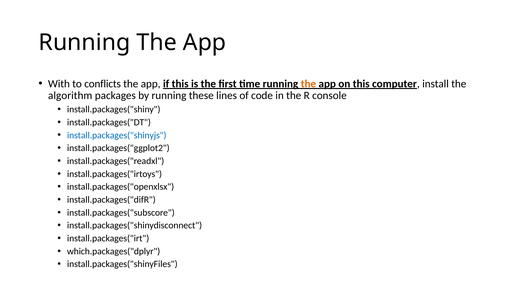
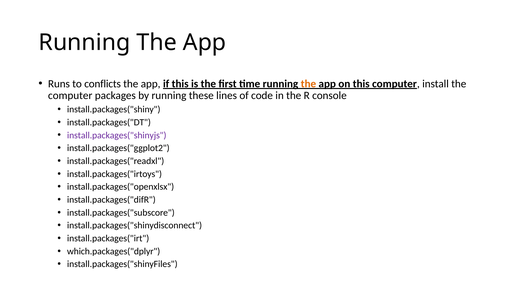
With: With -> Runs (59, 84)
algorithm: algorithm -> computer (70, 96)
install.packages("shinyjs colour: blue -> purple (117, 135)
